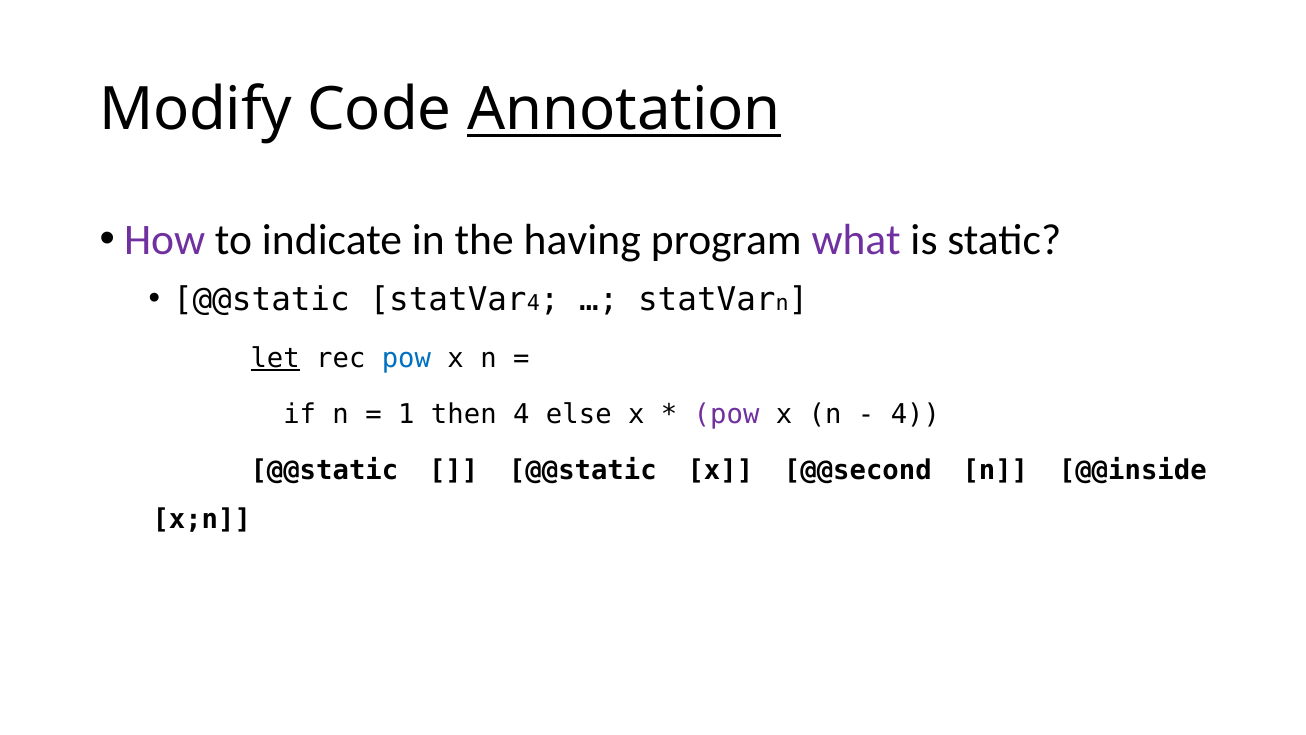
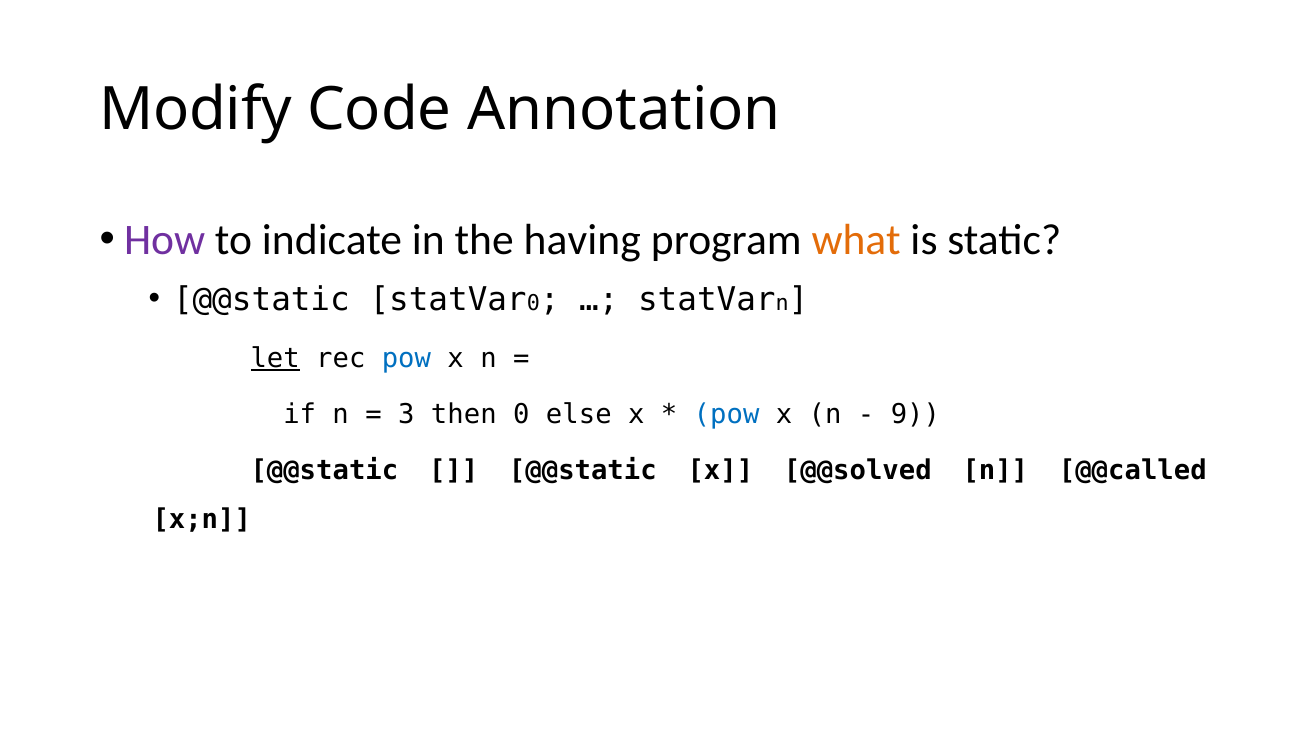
Annotation underline: present -> none (624, 110)
what colour: purple -> orange (856, 240)
4: 4 -> 0 (533, 303)
1: 1 -> 3 (406, 414)
then 4: 4 -> 0 (521, 414)
pow colour: purple -> blue (727, 414)
4: 4 -> 9 (915, 414)
@@second: @@second -> @@solved (858, 470)
@@inside: @@inside -> @@called (1133, 470)
